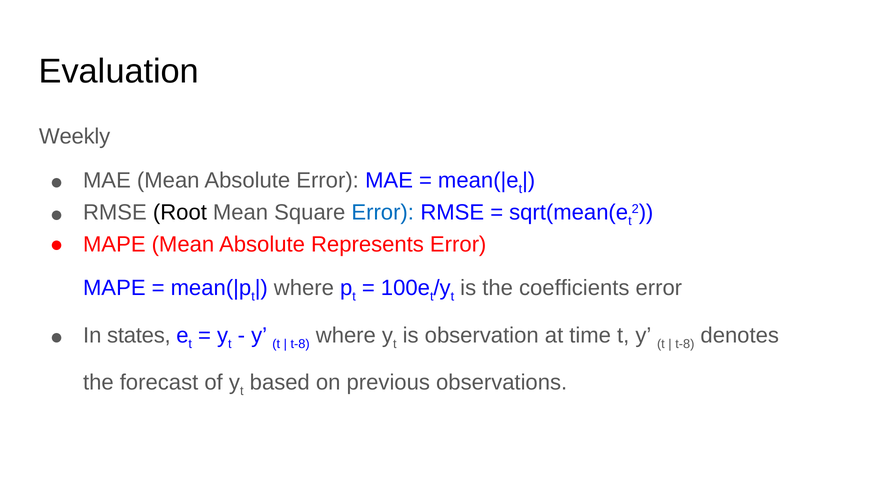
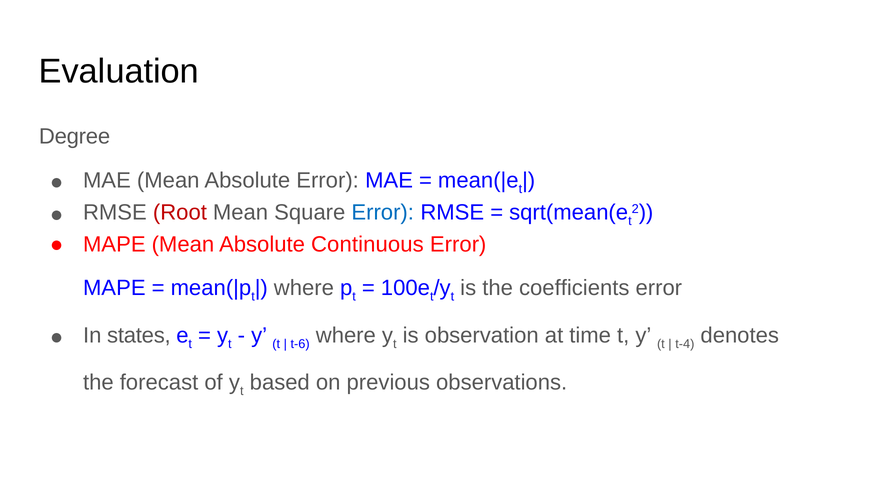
Weekly: Weekly -> Degree (75, 137)
Root colour: black -> red (180, 213)
Represents: Represents -> Continuous (367, 244)
t-8: t-8 -> t-6 (300, 344)
t-8: t-8 -> t-4 (685, 344)
